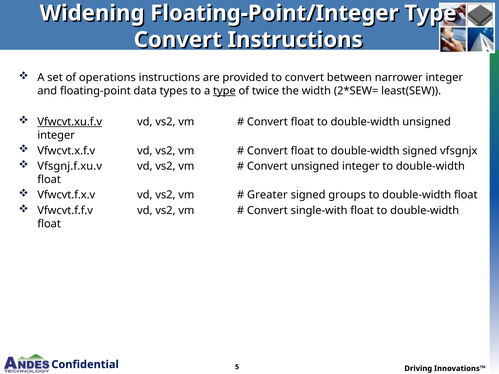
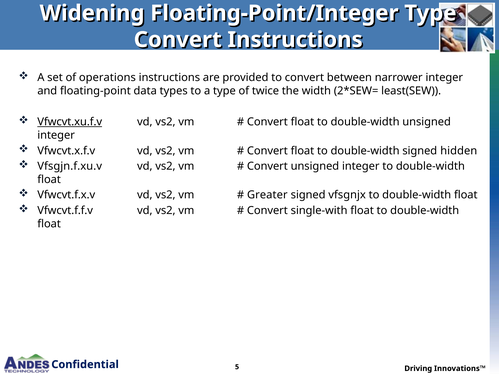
type underline: present -> none (224, 91)
vfsgnjx: vfsgnjx -> hidden (459, 151)
Vfsgnj.f.xu.v: Vfsgnj.f.xu.v -> Vfsgjn.f.xu.v (70, 166)
groups: groups -> vfsgnjx (347, 195)
